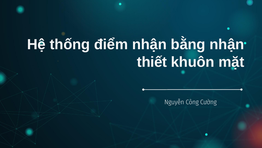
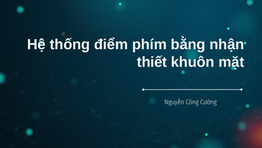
điểm nhận: nhận -> phím (149, 44)
